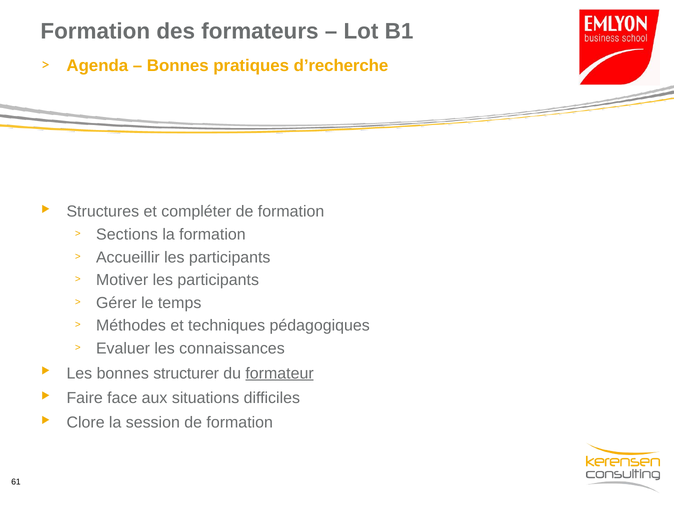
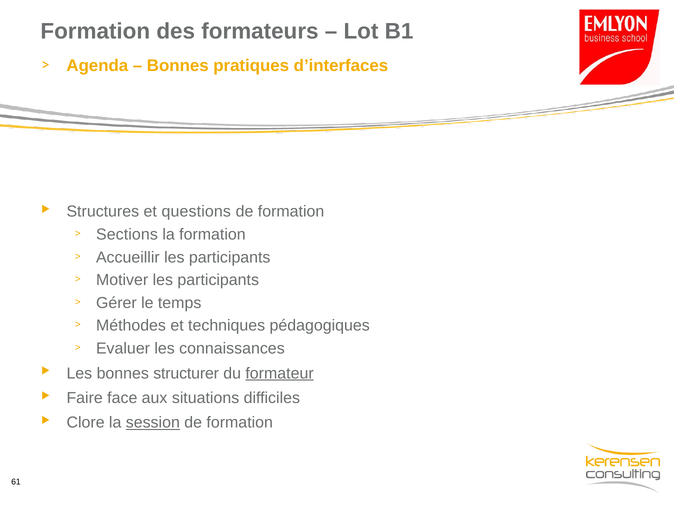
d’recherche: d’recherche -> d’interfaces (341, 66)
compléter: compléter -> questions (196, 212)
session underline: none -> present (153, 423)
